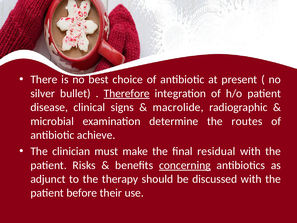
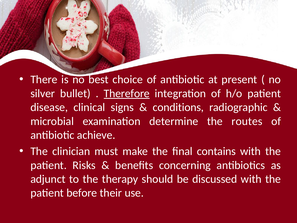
macrolide: macrolide -> conditions (178, 107)
residual: residual -> contains (216, 151)
concerning underline: present -> none (185, 165)
